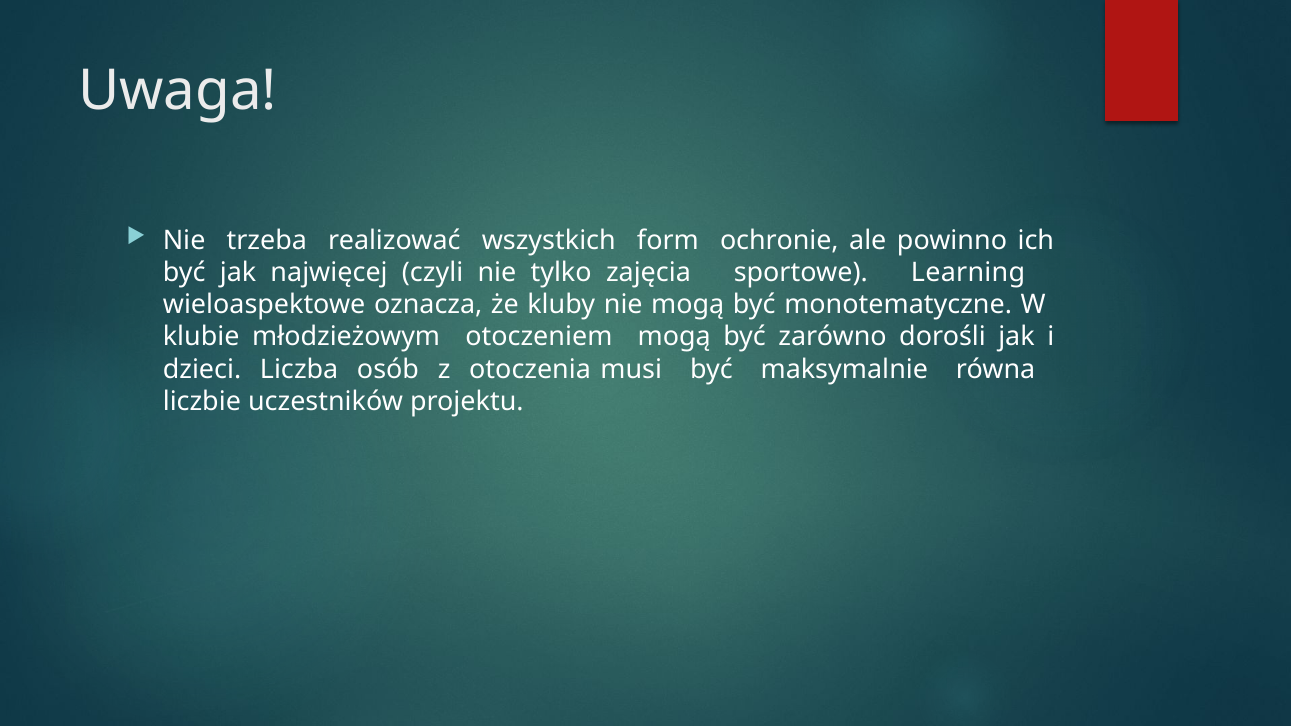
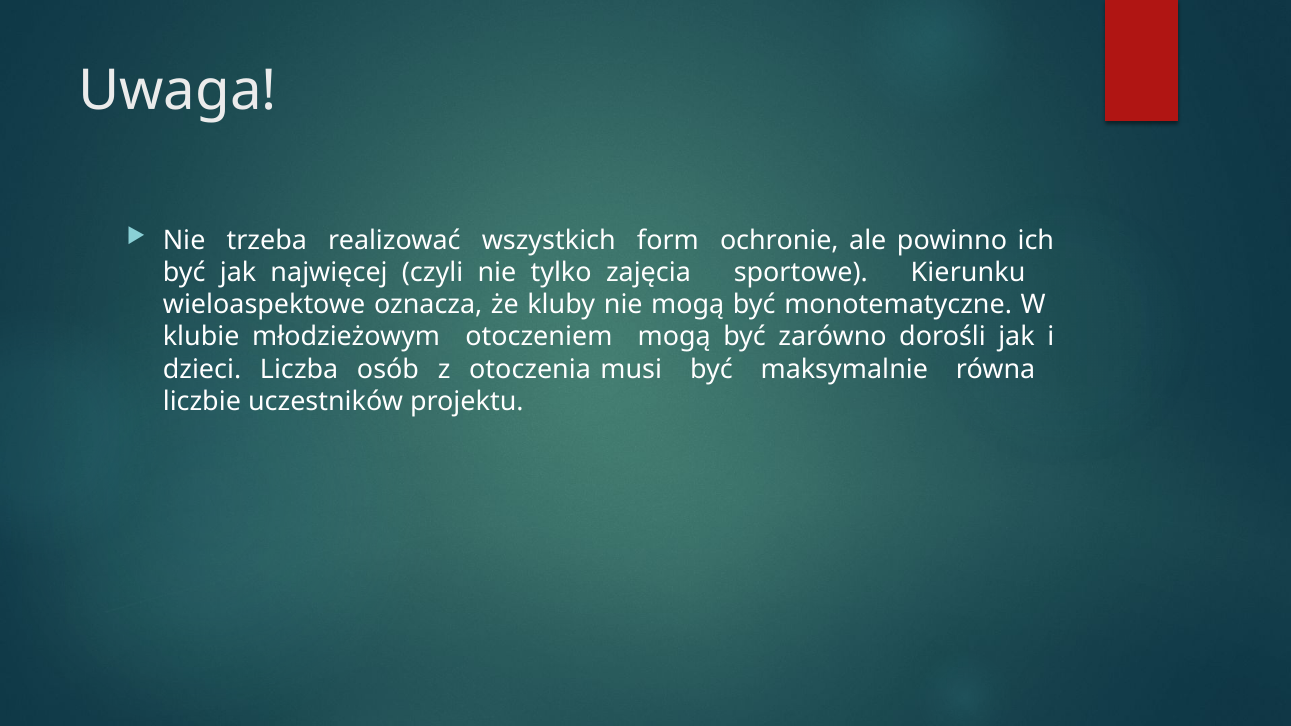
Learning: Learning -> Kierunku (968, 273)
